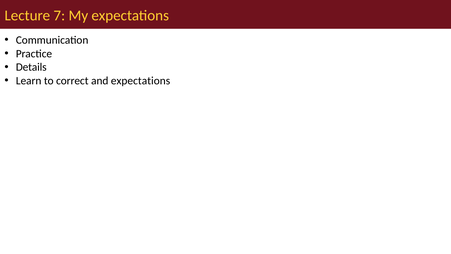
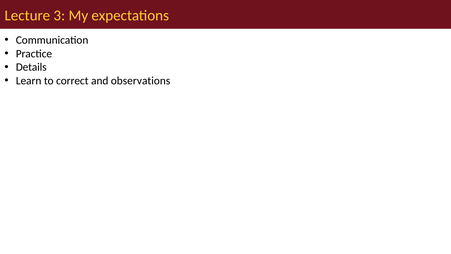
7: 7 -> 3 (59, 15)
and expectations: expectations -> observations (141, 81)
